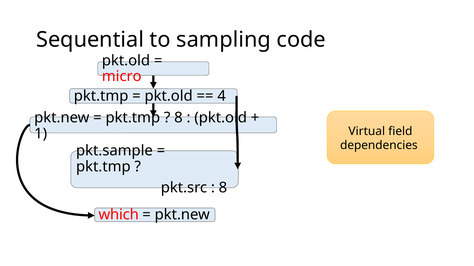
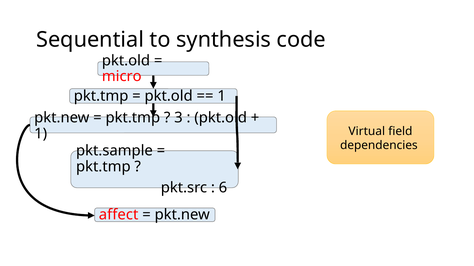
sampling: sampling -> synthesis (224, 40)
4: 4 -> 1 (222, 96)
8: 8 -> 3 (178, 118)
8: 8 -> 6 (223, 188)
which: which -> affect (119, 215)
